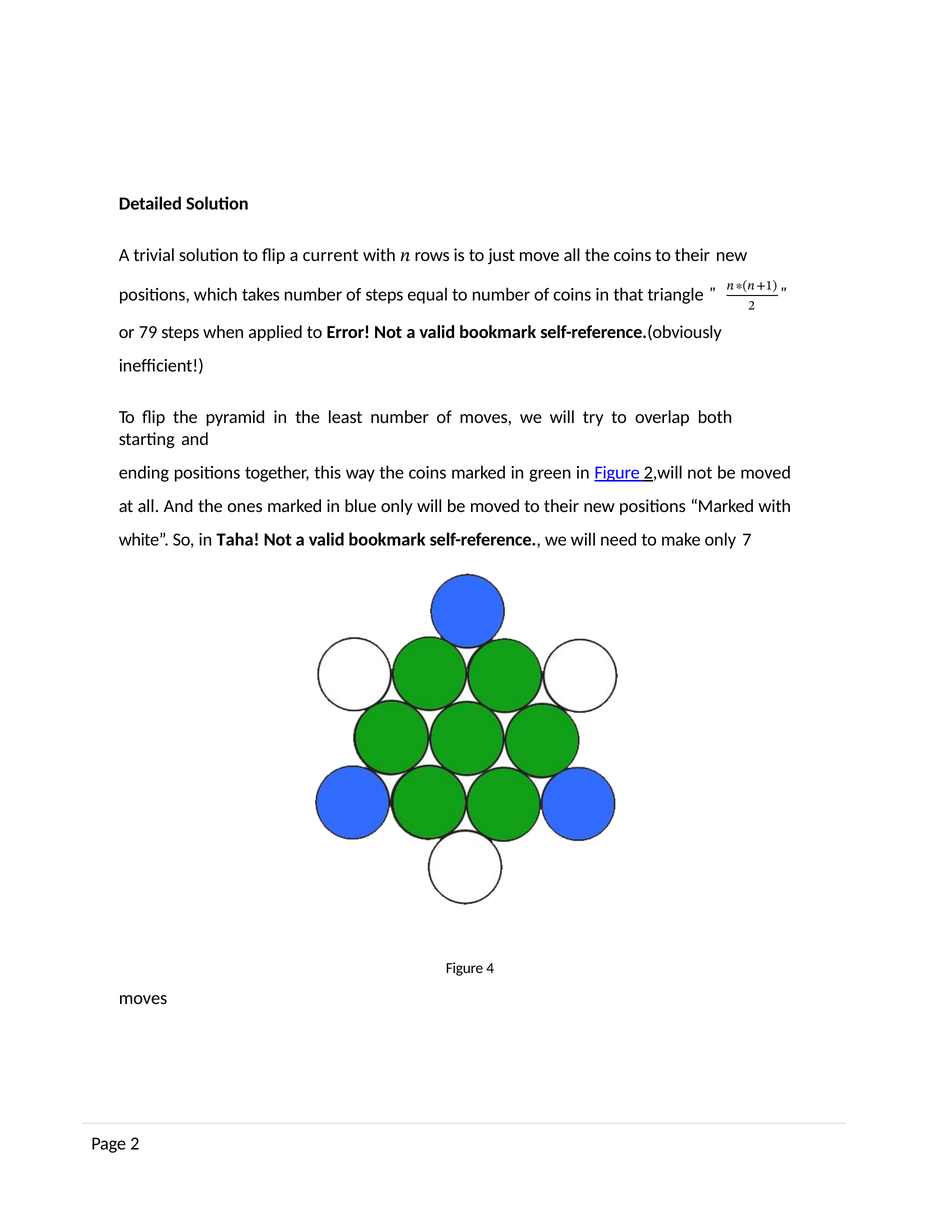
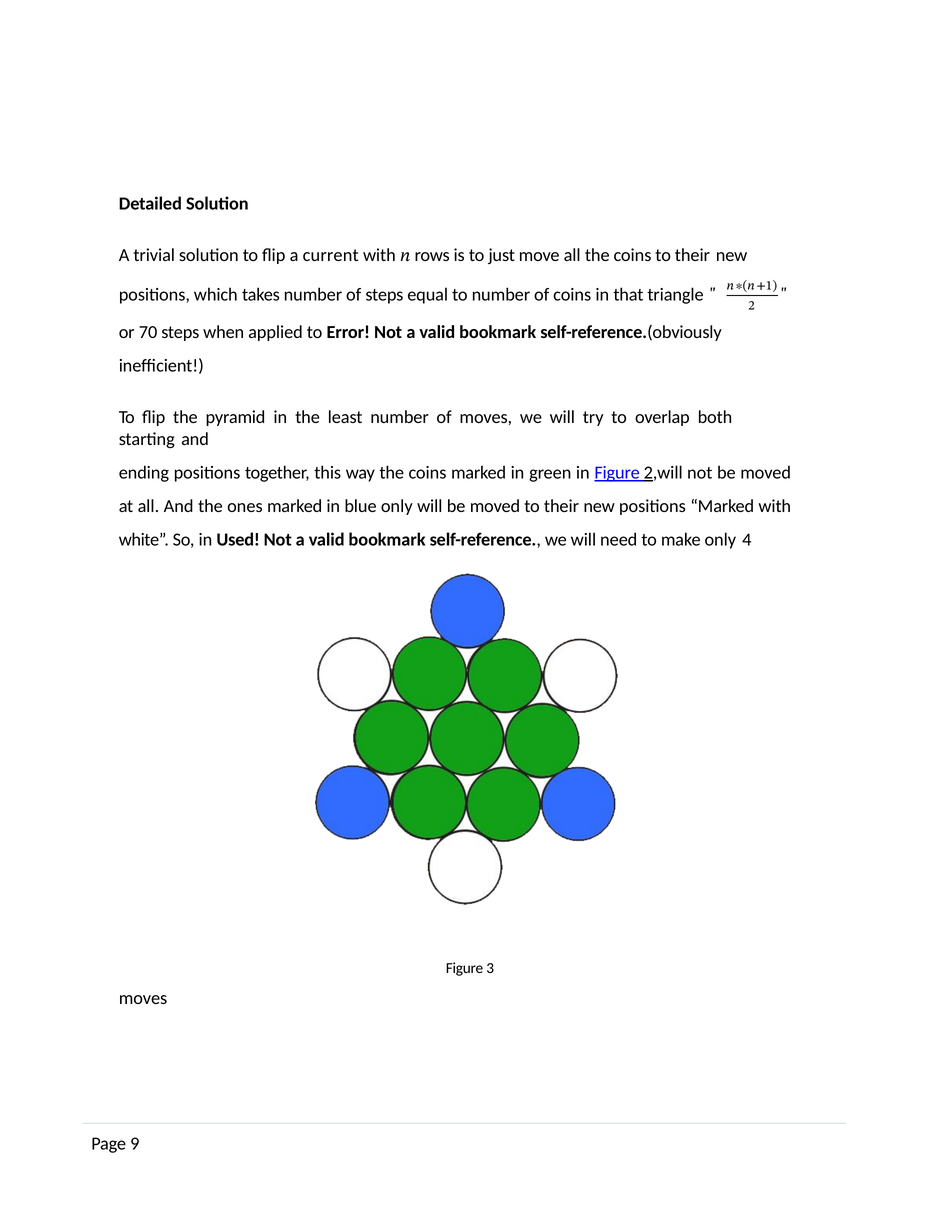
79: 79 -> 70 (148, 332)
Taha: Taha -> Used (238, 540)
7: 7 -> 4 (747, 540)
4: 4 -> 3 (490, 968)
Page 2: 2 -> 9 (135, 1144)
